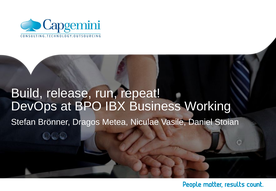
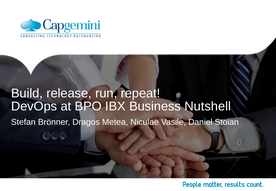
Working: Working -> Nutshell (208, 106)
